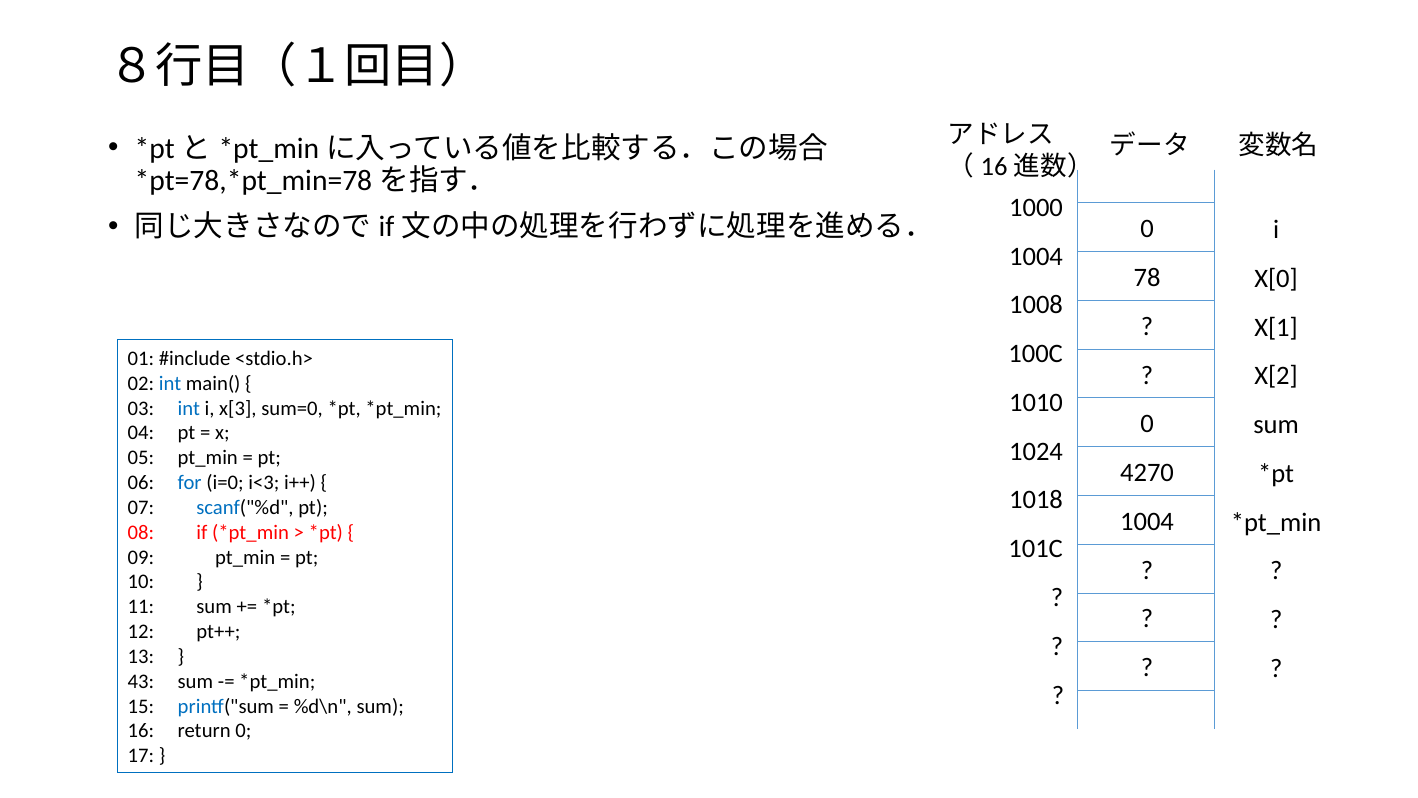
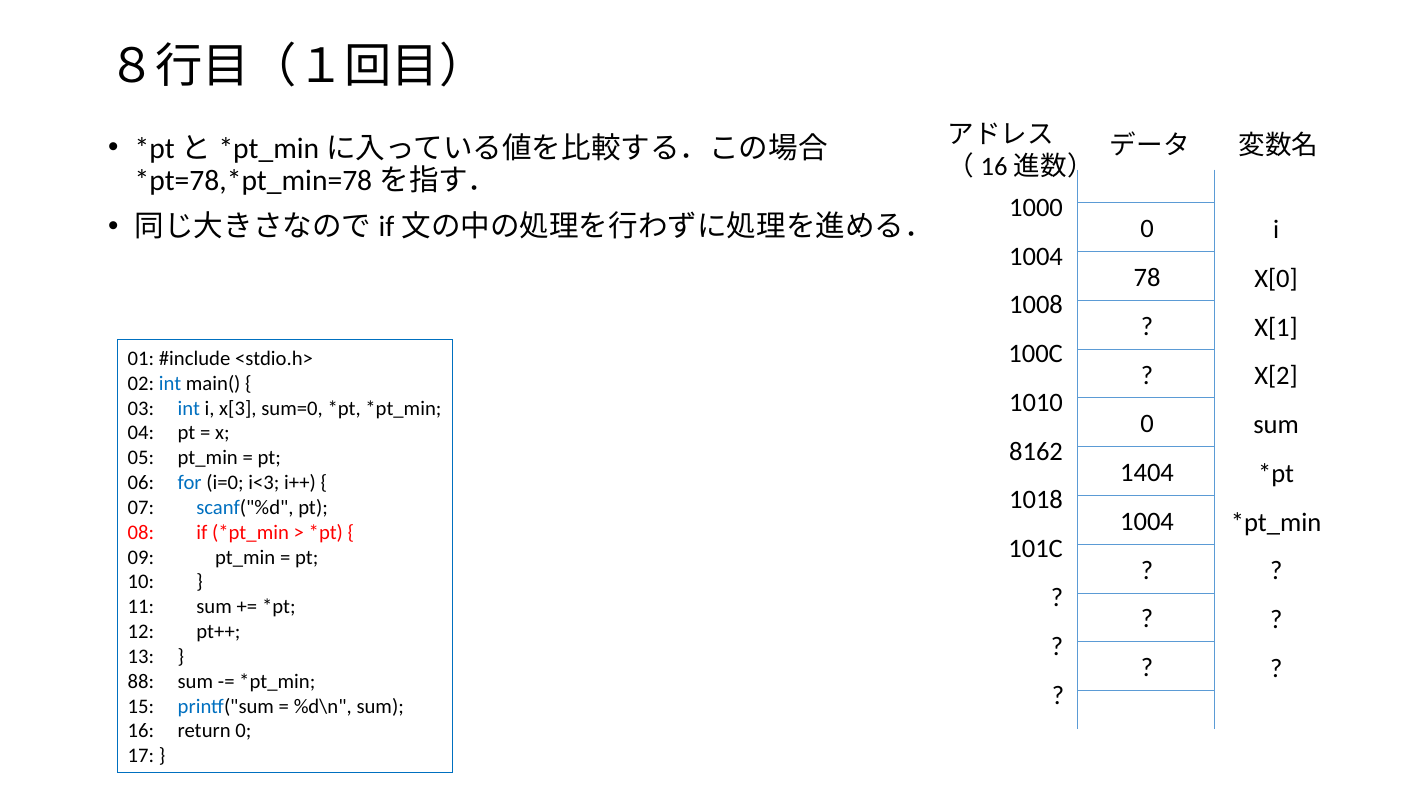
1024: 1024 -> 8162 (1036, 451)
4270: 4270 -> 1404 (1147, 473)
43: 43 -> 88 (141, 681)
